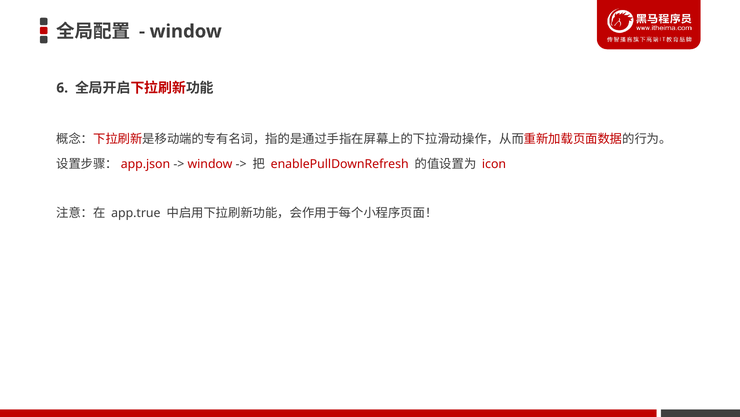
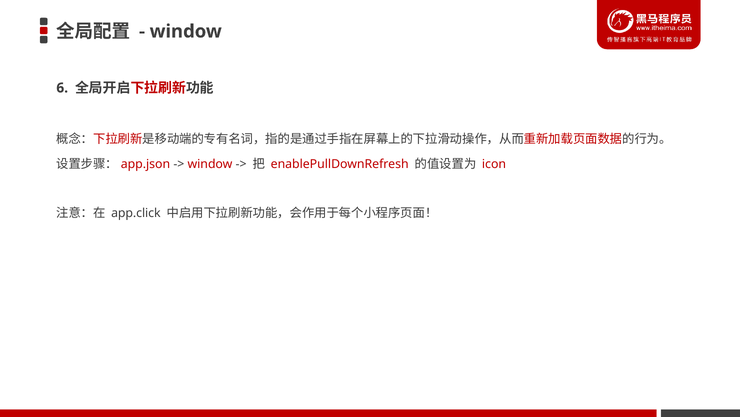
app.true: app.true -> app.click (136, 213)
